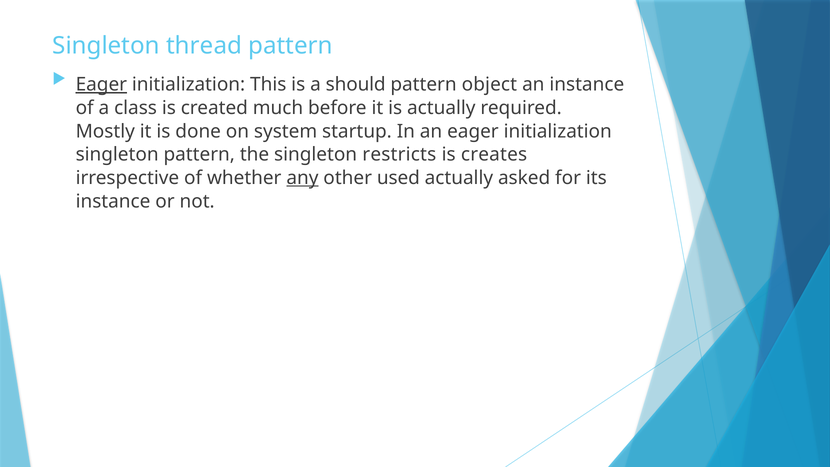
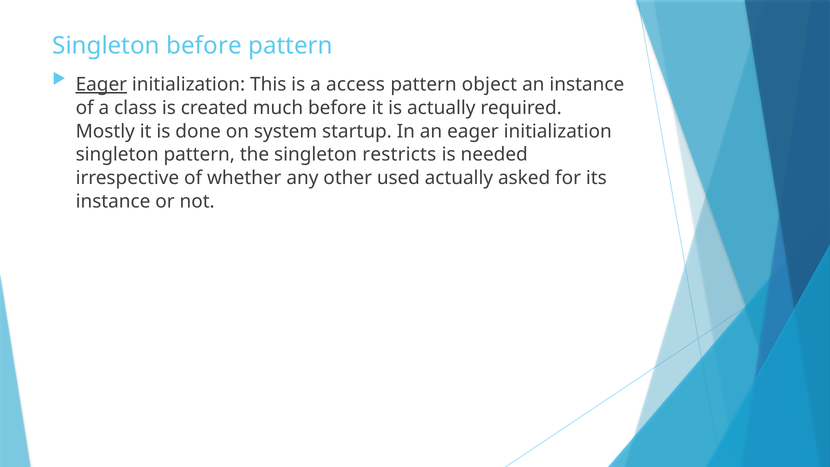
Singleton thread: thread -> before (204, 46)
should: should -> access (356, 85)
creates: creates -> needed (494, 155)
any underline: present -> none (302, 178)
